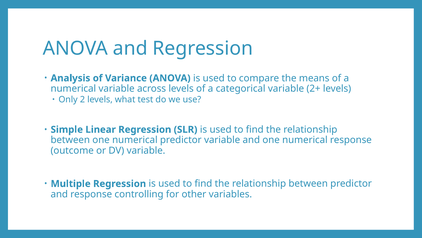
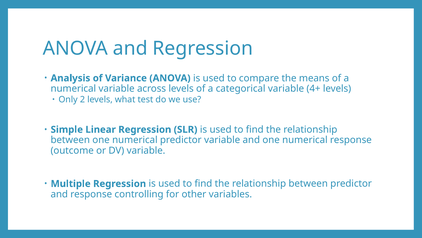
2+: 2+ -> 4+ (314, 88)
